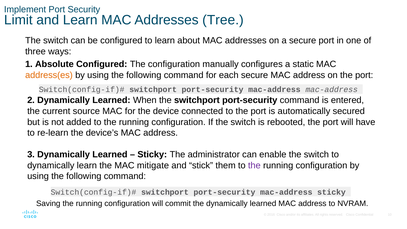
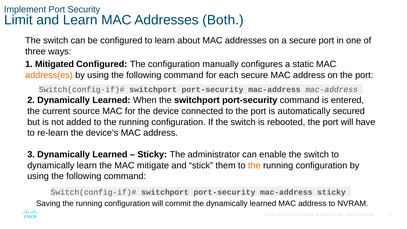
Tree: Tree -> Both (223, 20)
Absolute: Absolute -> Mitigated (54, 64)
the colour: purple -> orange (254, 165)
